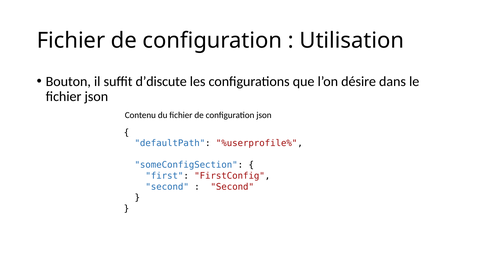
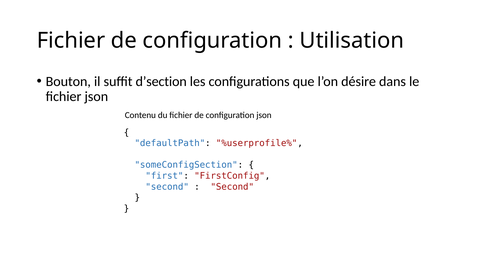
d’discute: d’discute -> d’section (161, 81)
